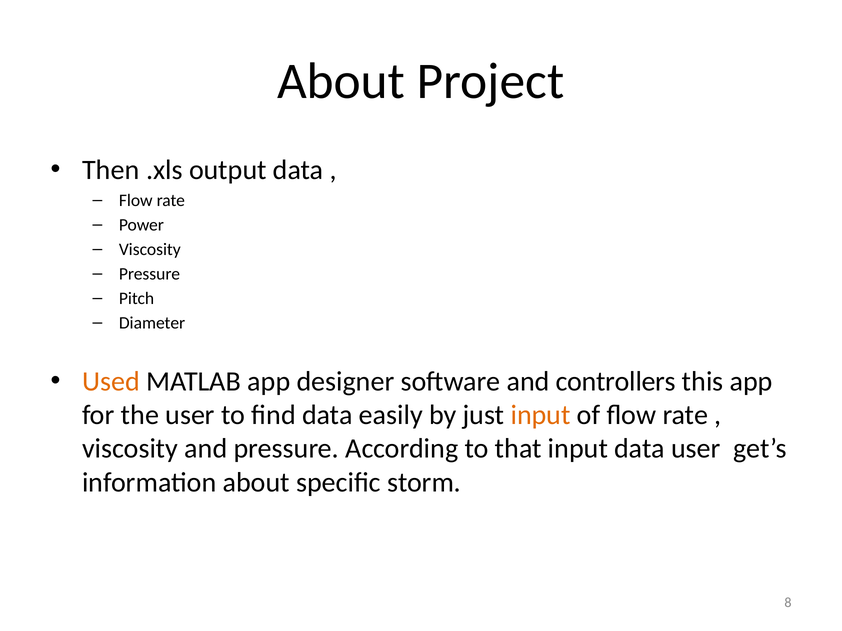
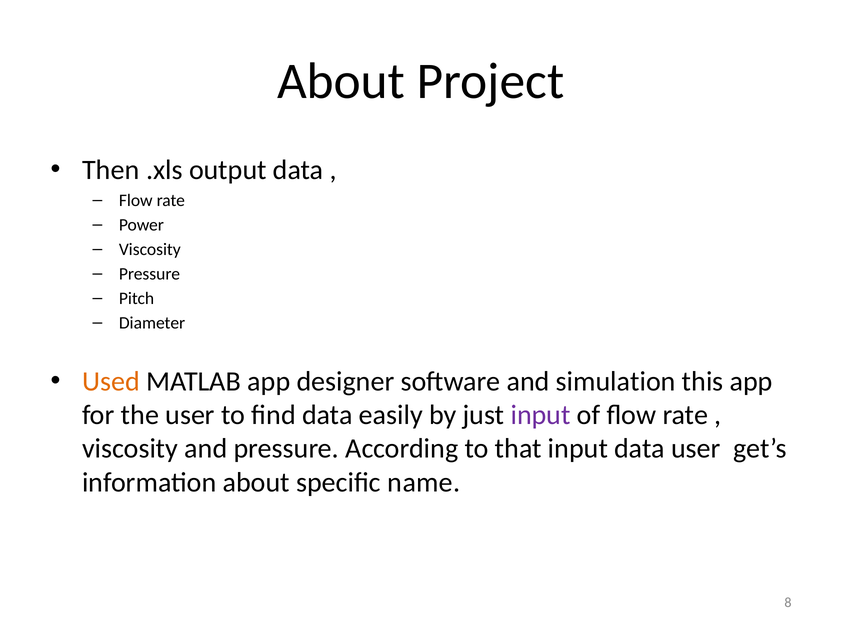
controllers: controllers -> simulation (616, 382)
input colour: orange -> purple (541, 415)
storm: storm -> name (424, 483)
